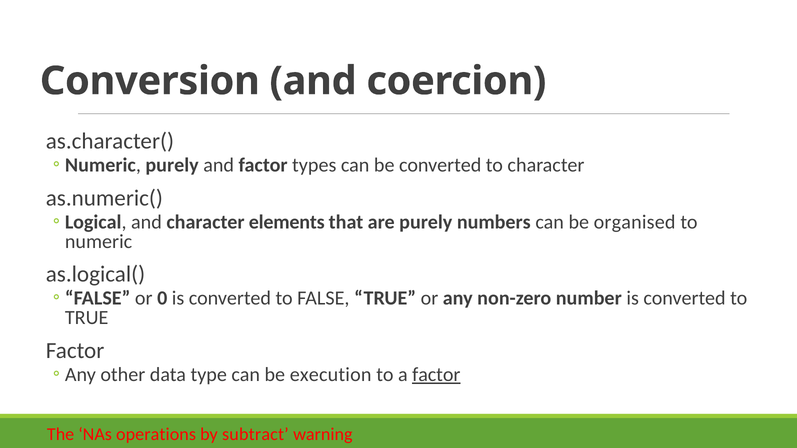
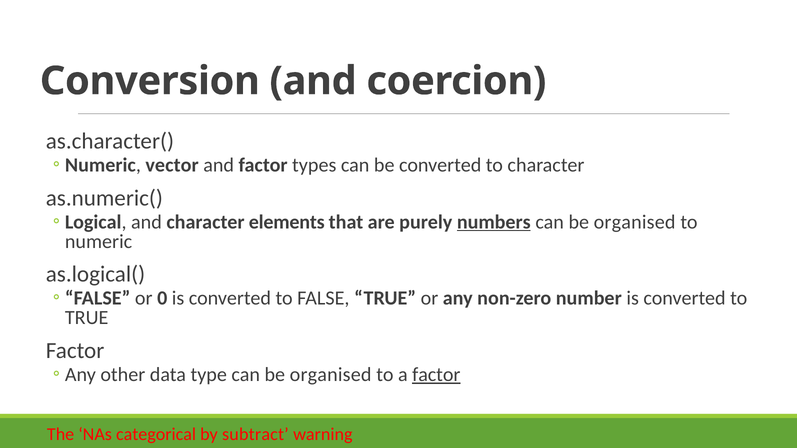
Numeric purely: purely -> vector (172, 165)
numbers underline: none -> present (494, 222)
type can be execution: execution -> organised (331, 375)
operations: operations -> categorical (156, 435)
